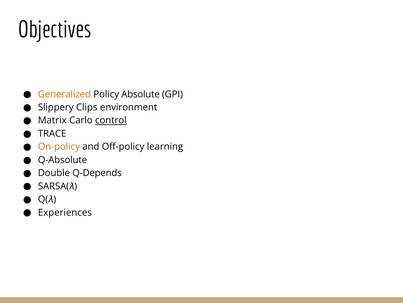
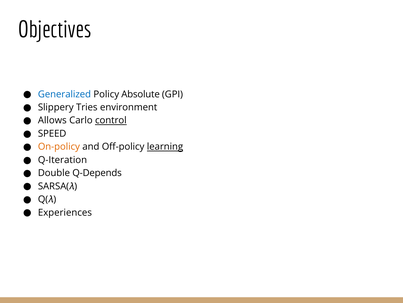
Generalized colour: orange -> blue (64, 94)
Clips: Clips -> Tries (87, 107)
Matrix: Matrix -> Allows (52, 120)
TRACE: TRACE -> SPEED (52, 133)
learning underline: none -> present (165, 146)
Q-Absolute: Q-Absolute -> Q-Iteration (62, 160)
